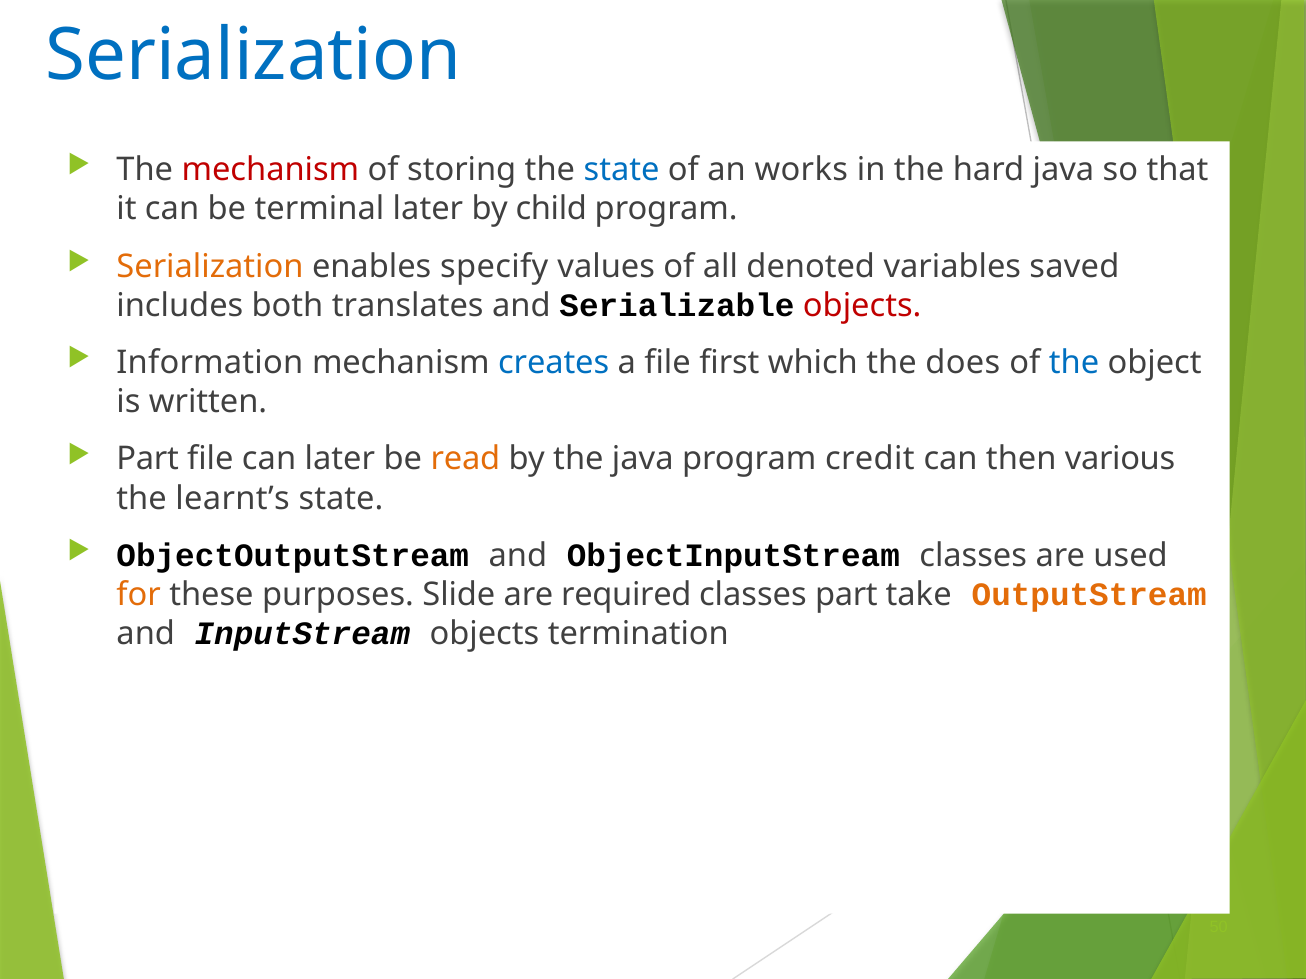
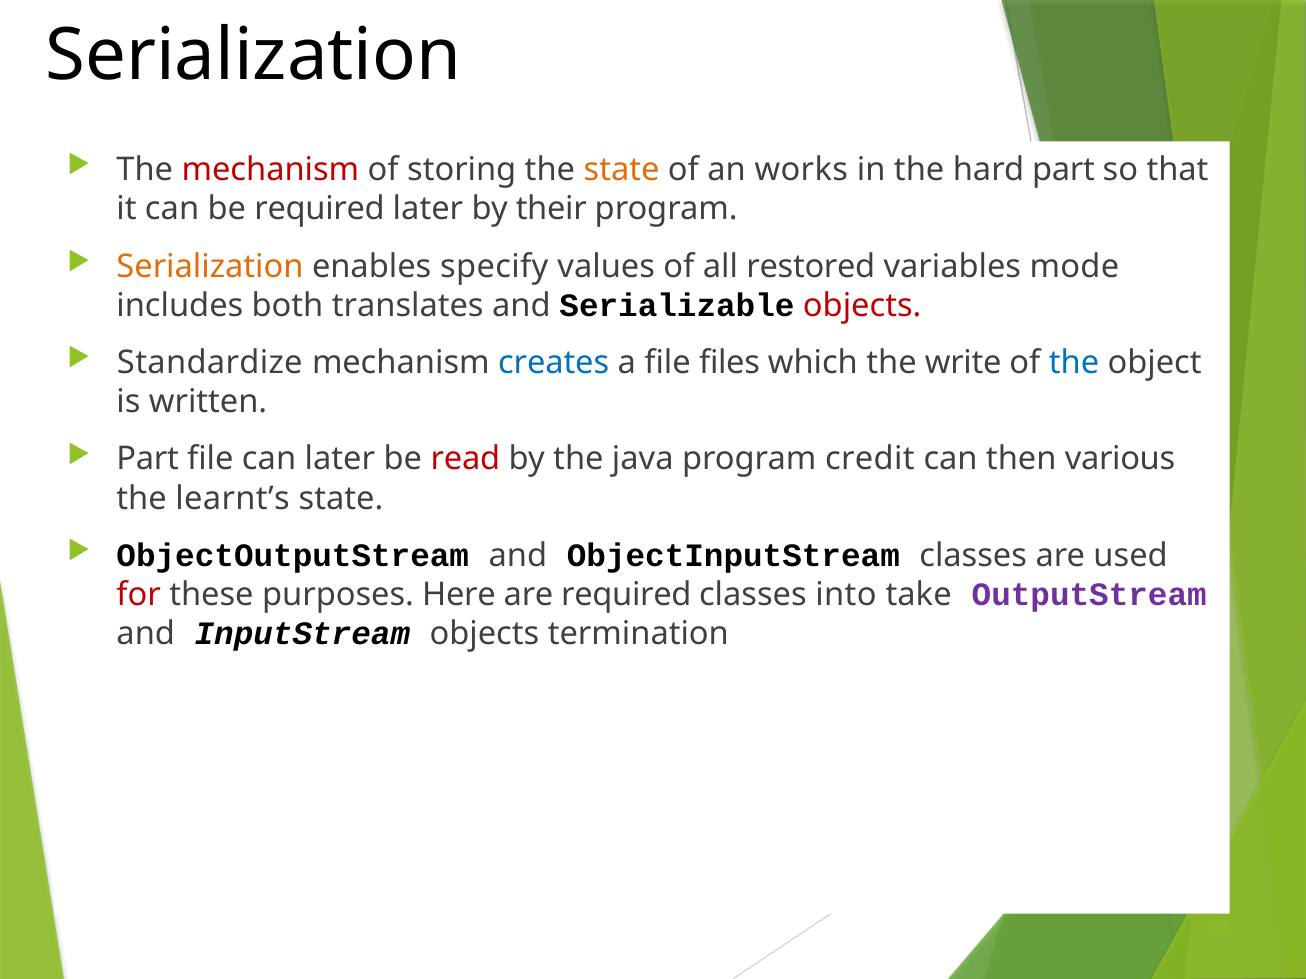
Serialization colour: blue -> black (253, 55)
state colour: blue -> orange (622, 170)
hard java: java -> part (1064, 170)
be terminal: terminal -> required (320, 209)
child: child -> their (551, 209)
denoted: denoted -> restored (811, 266)
saved: saved -> mode (1074, 266)
Information: Information -> Standardize (210, 363)
first: first -> files (730, 363)
does: does -> write (963, 363)
read colour: orange -> red (465, 459)
for colour: orange -> red (139, 595)
Slide: Slide -> Here (459, 595)
classes part: part -> into (846, 595)
OutputStream colour: orange -> purple (1089, 595)
